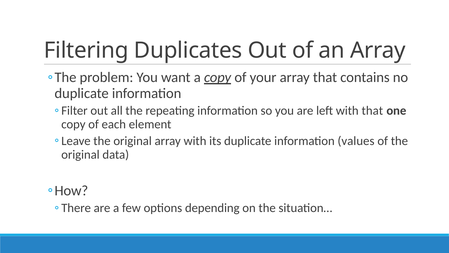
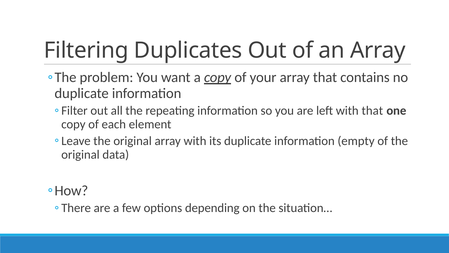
values: values -> empty (356, 141)
